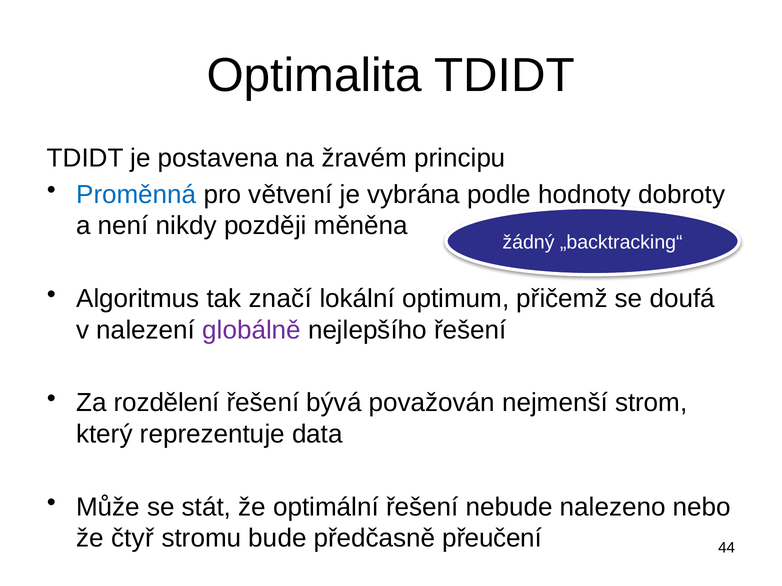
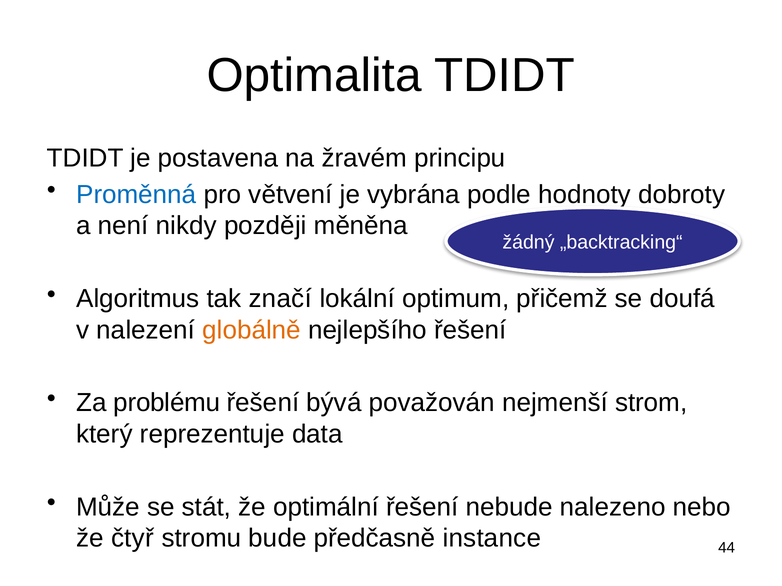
globálně colour: purple -> orange (252, 330)
rozdělení: rozdělení -> problému (167, 403)
přeučení: přeučení -> instance (492, 539)
